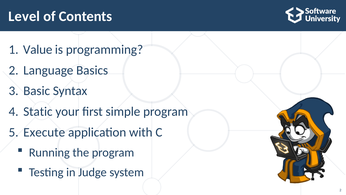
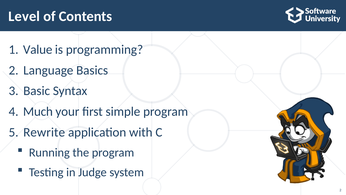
Static: Static -> Much (38, 111)
Execute: Execute -> Rewrite (44, 132)
